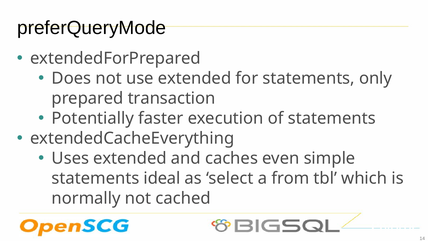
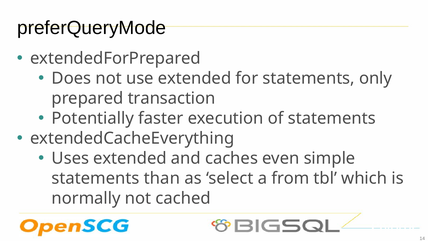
ideal: ideal -> than (162, 178)
